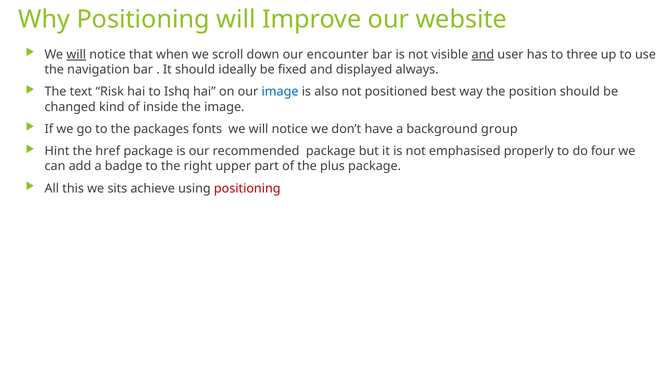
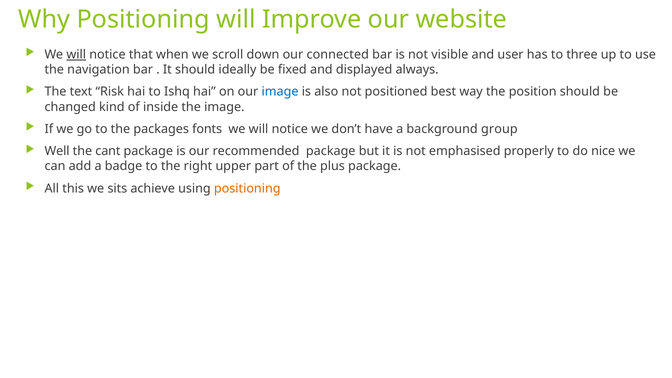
encounter: encounter -> connected (338, 54)
and underline: present -> none (483, 54)
Hint: Hint -> Well (57, 151)
href: href -> cant (108, 151)
four: four -> nice (603, 151)
positioning colour: red -> orange (247, 188)
